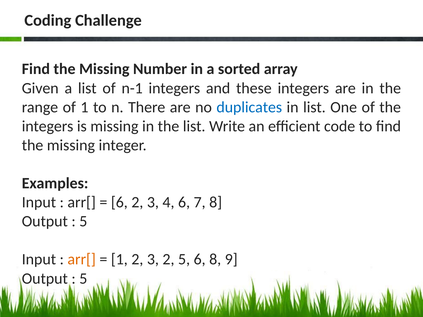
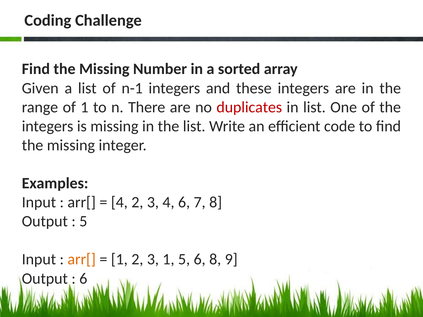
duplicates colour: blue -> red (249, 107)
6: 6 -> 4 (119, 202)
3 2: 2 -> 1 (168, 260)
5: 5 -> 6 (83, 279)
